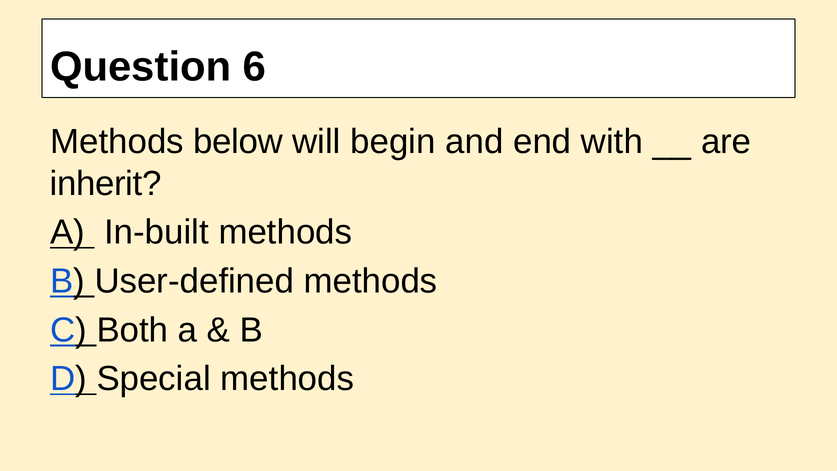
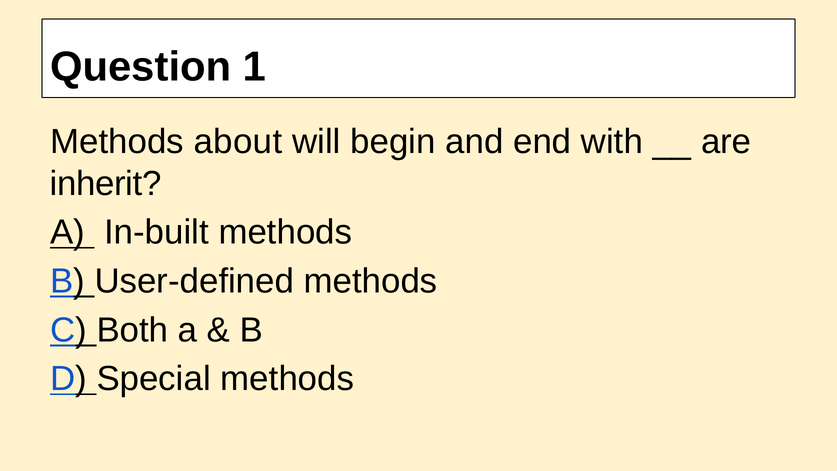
6: 6 -> 1 (255, 67)
below: below -> about (238, 142)
